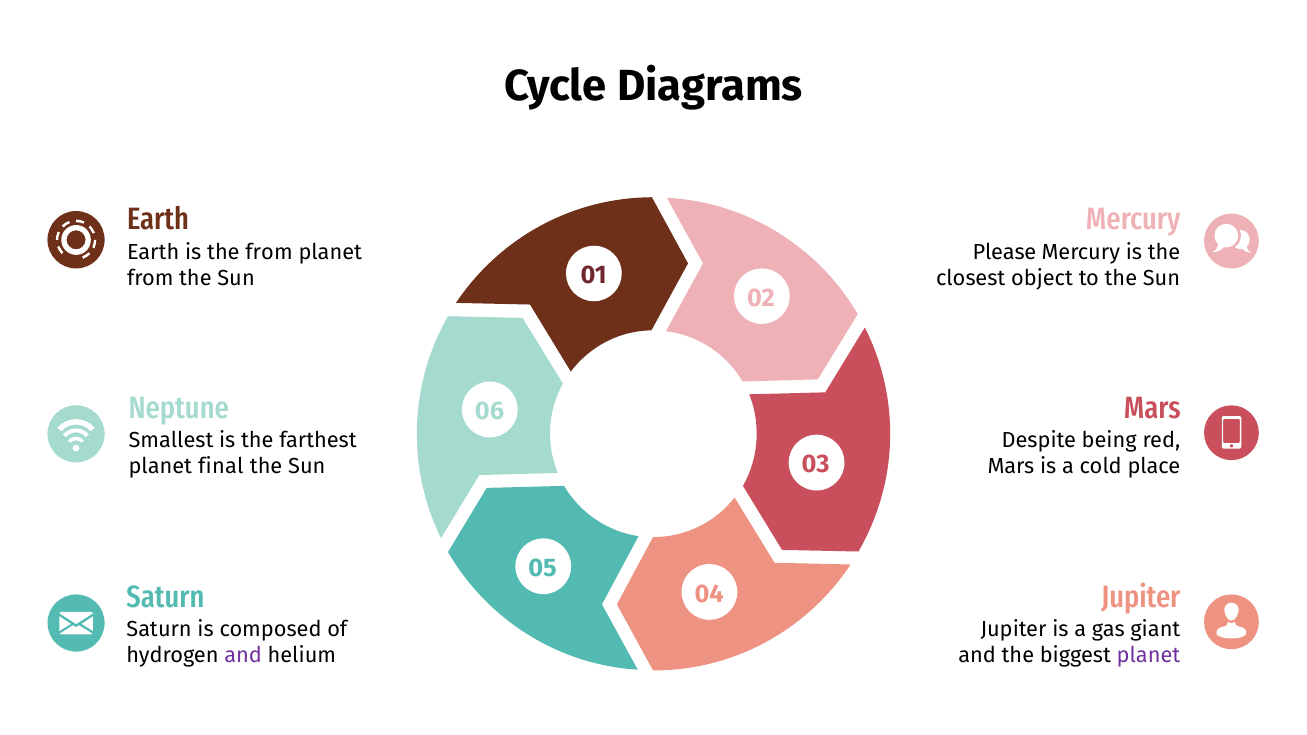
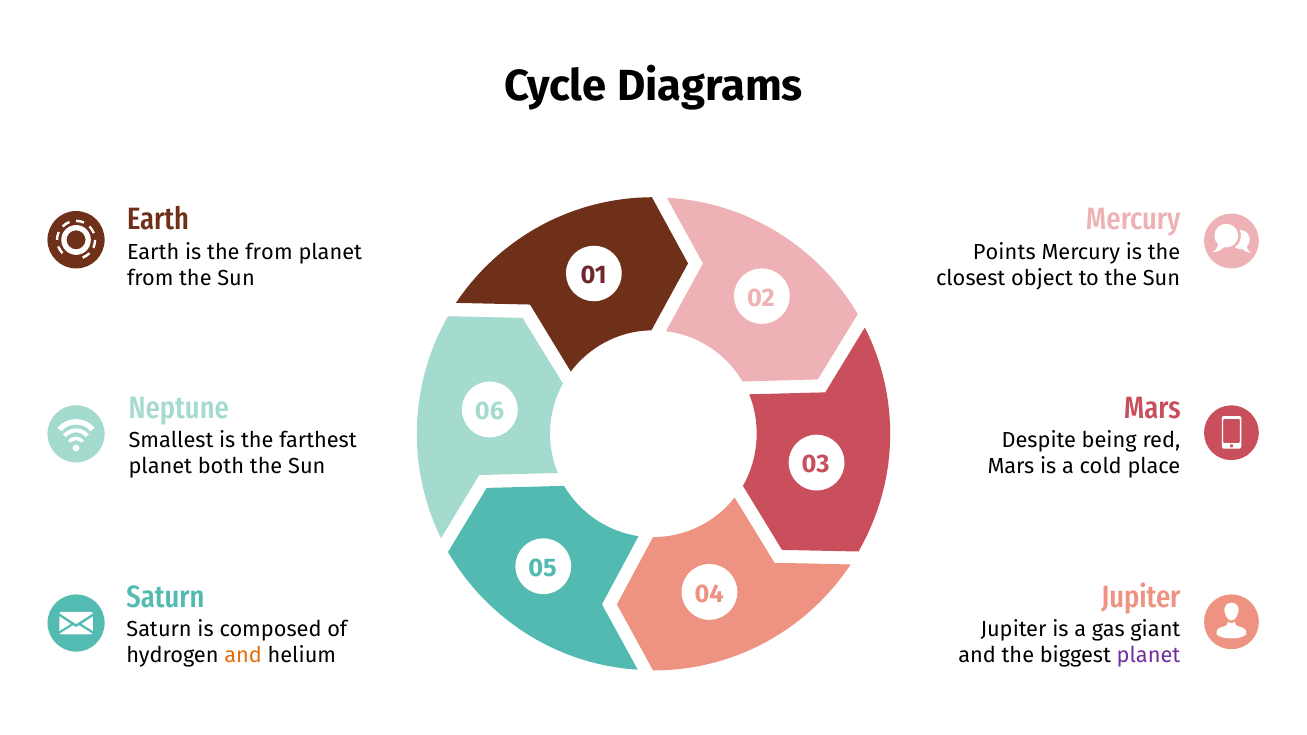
Please: Please -> Points (1004, 252)
final: final -> both (221, 467)
and colour: purple -> orange (243, 656)
